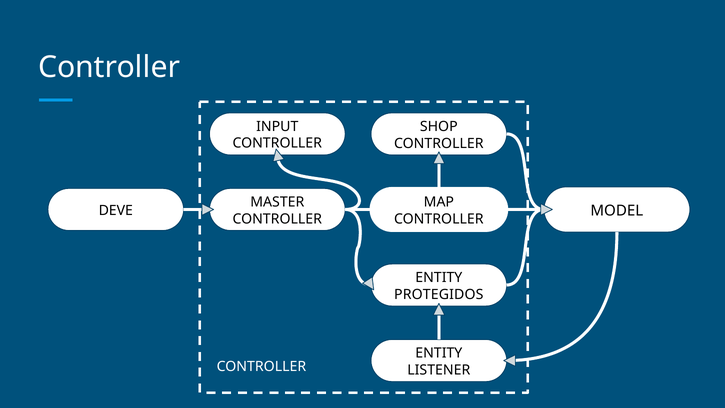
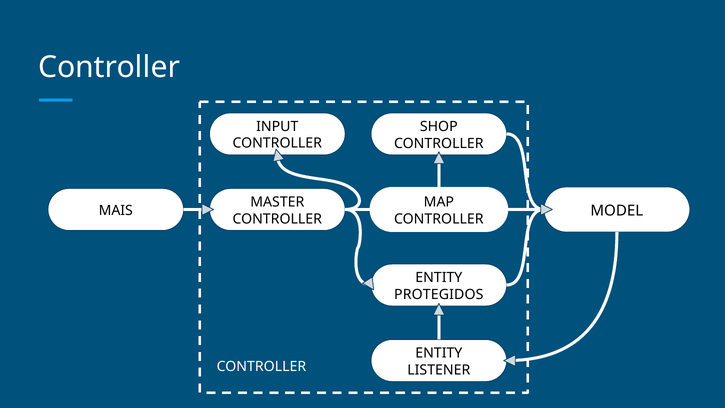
DEVE: DEVE -> MAIS (116, 210)
